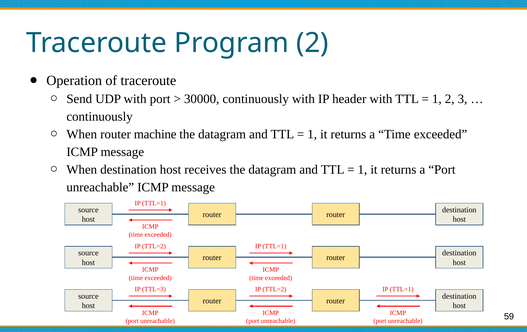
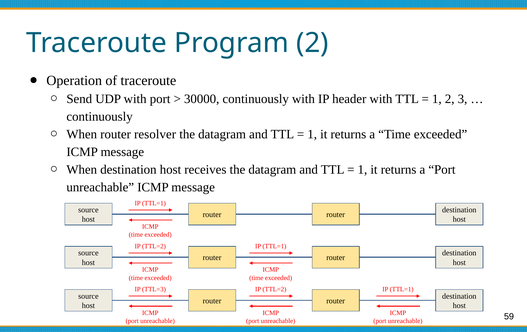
machine: machine -> resolver (155, 134)
